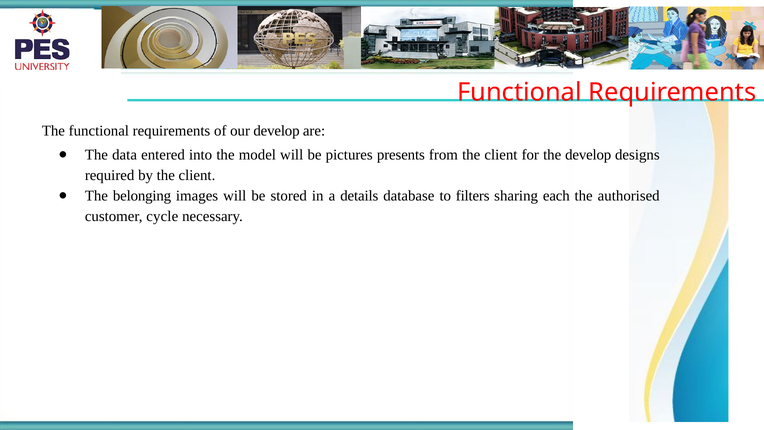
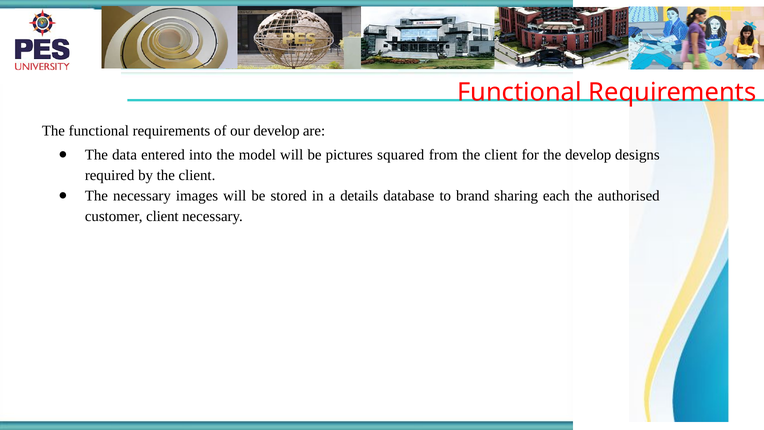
presents: presents -> squared (401, 155)
The belonging: belonging -> necessary (142, 196)
filters: filters -> brand (473, 196)
customer cycle: cycle -> client (162, 216)
